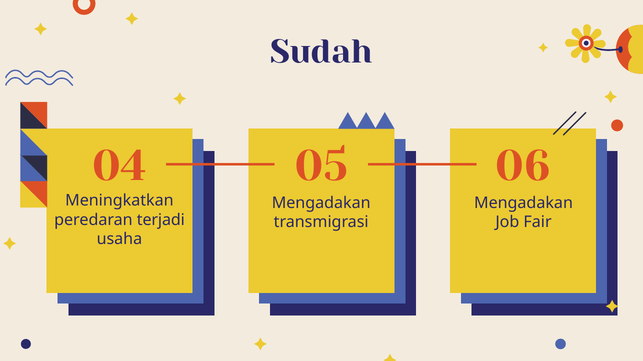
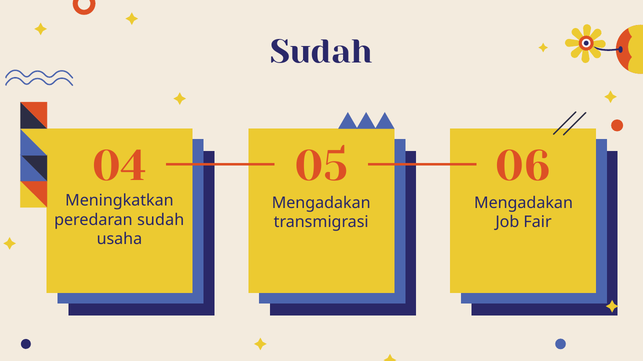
peredaran terjadi: terjadi -> sudah (161, 220)
